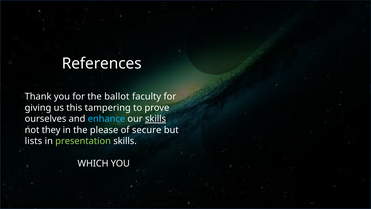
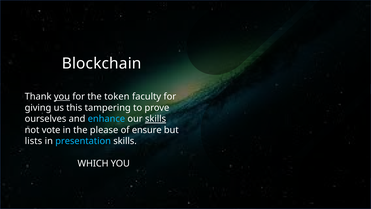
References: References -> Blockchain (102, 63)
you underline: none -> present (62, 96)
ballot: ballot -> token (117, 96)
they: they -> vote (51, 130)
secure: secure -> ensure (147, 130)
presentation colour: light green -> light blue (83, 141)
